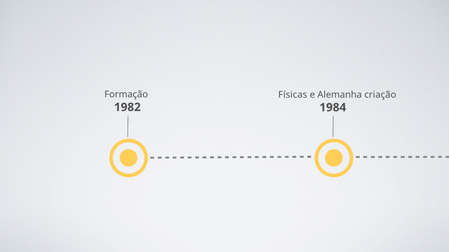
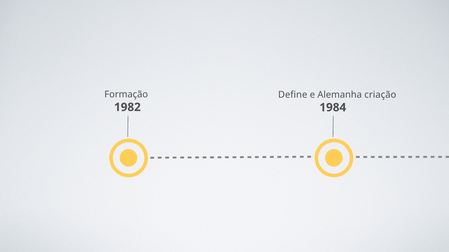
Físicas: Físicas -> Define (293, 95)
